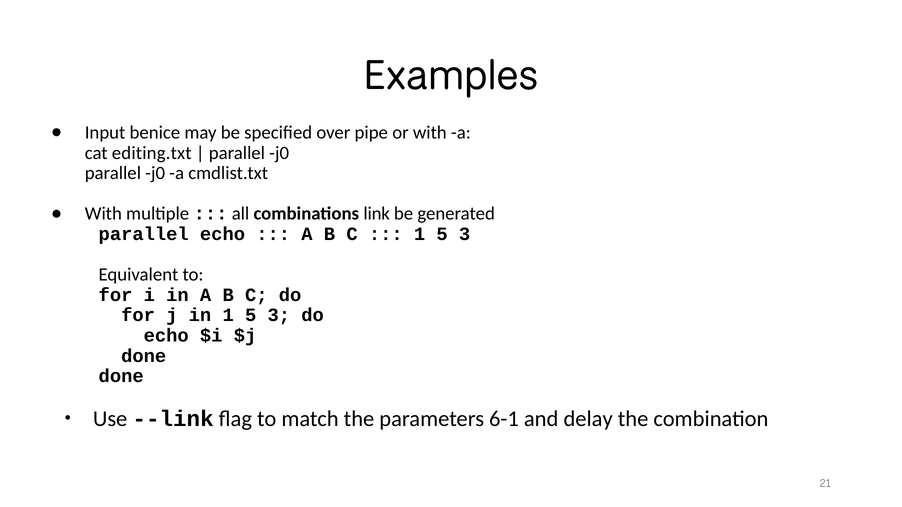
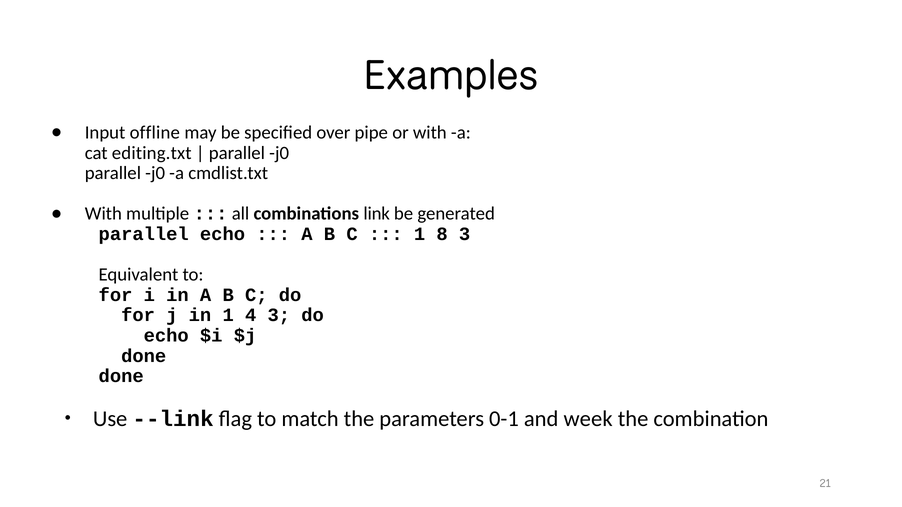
benice: benice -> offline (155, 133)
5: 5 -> 8 (442, 234)
in 1 5: 5 -> 4 (251, 315)
6-1: 6-1 -> 0-1 (504, 419)
delay: delay -> week (588, 419)
